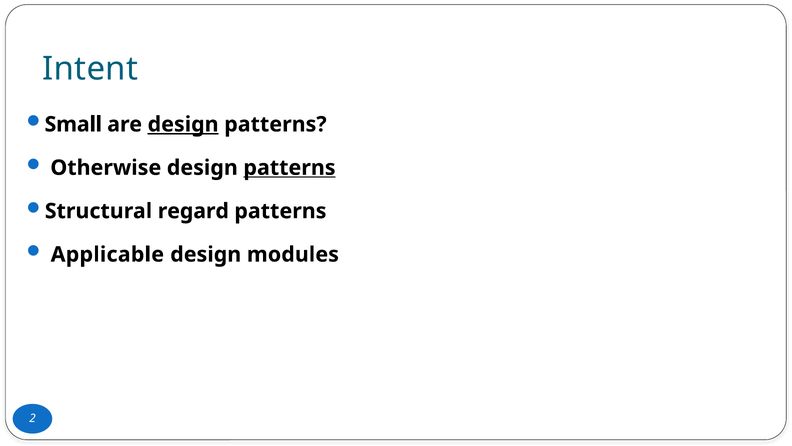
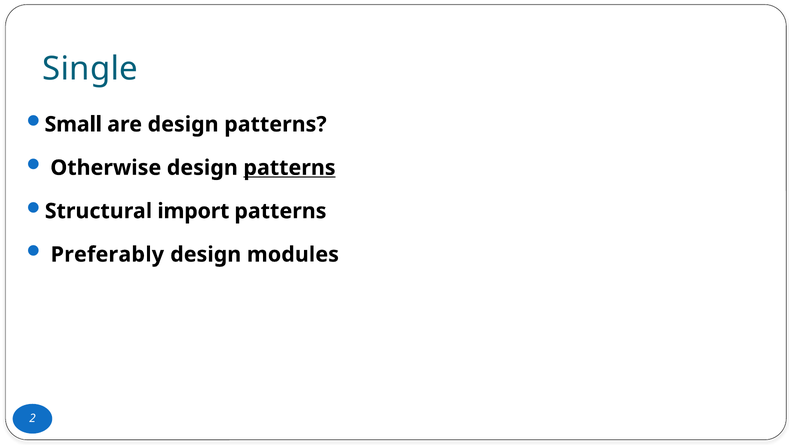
Intent: Intent -> Single (90, 69)
design underline: present -> none (183, 124)
regard: regard -> import (193, 211)
Applicable: Applicable -> Preferably (107, 254)
